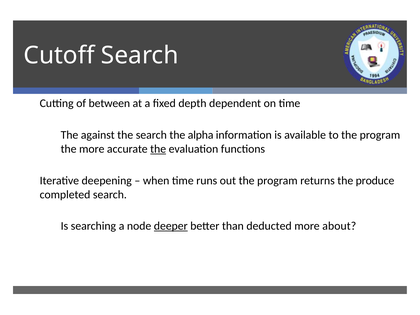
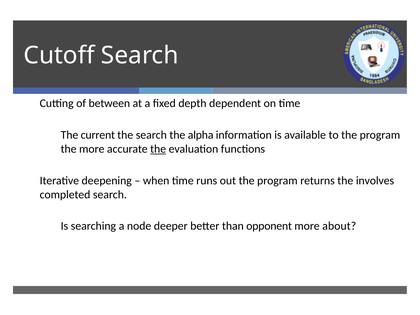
against: against -> current (98, 135)
produce: produce -> involves (375, 181)
deeper underline: present -> none (171, 226)
deducted: deducted -> opponent (269, 226)
